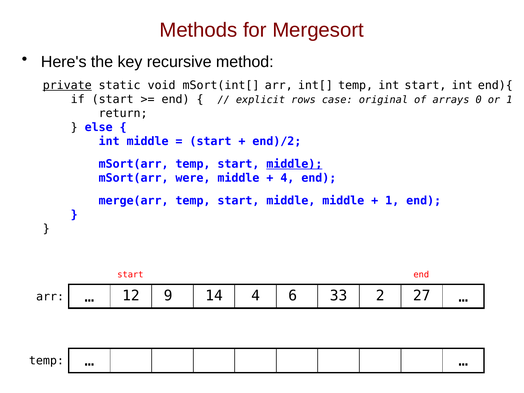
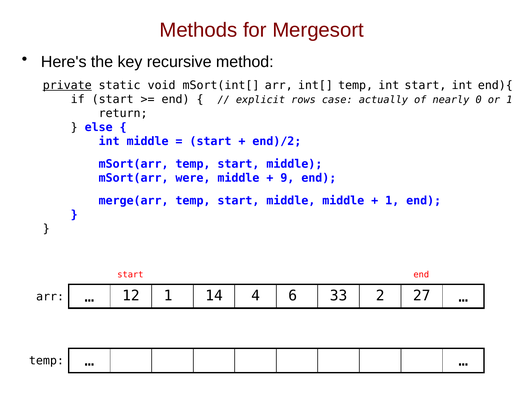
original: original -> actually (383, 100)
arrays: arrays -> nearly (451, 100)
middle underline: present -> none (294, 164)
4: 4 -> 9 (287, 178)
12 9: 9 -> 1 (168, 296)
